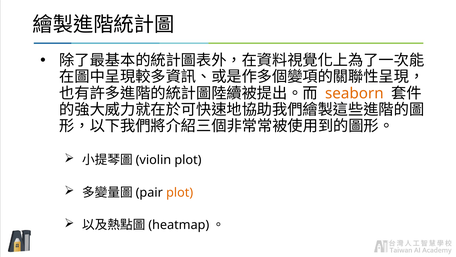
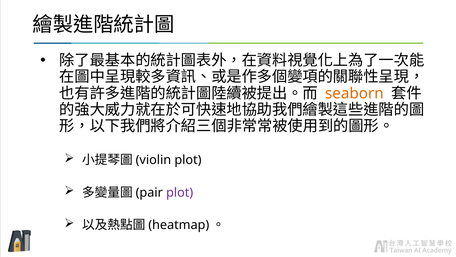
plot colour: orange -> purple (180, 192)
